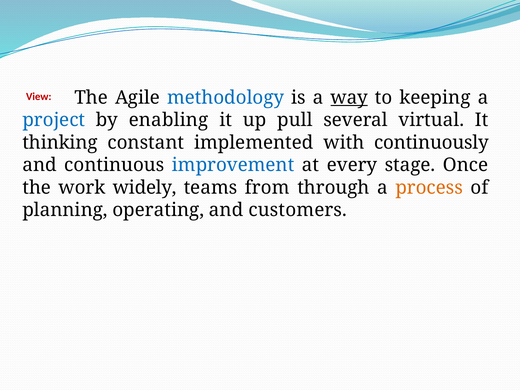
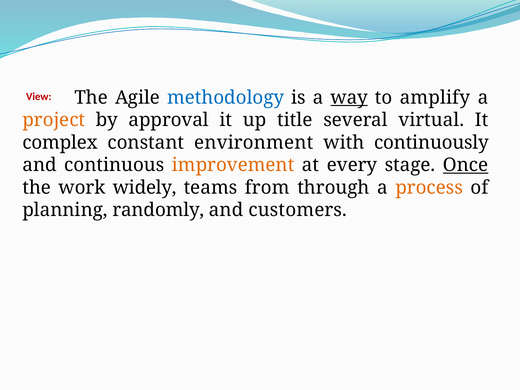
keeping: keeping -> amplify (435, 97)
project colour: blue -> orange (54, 120)
enabling: enabling -> approval (169, 120)
pull: pull -> title (295, 120)
thinking: thinking -> complex (60, 143)
implemented: implemented -> environment (254, 143)
improvement colour: blue -> orange (233, 165)
Once underline: none -> present (466, 165)
operating: operating -> randomly (158, 210)
